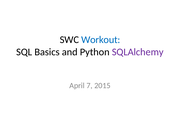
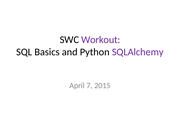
Workout colour: blue -> purple (101, 40)
